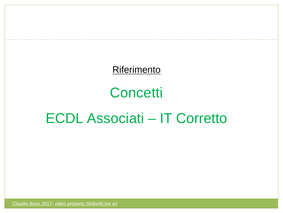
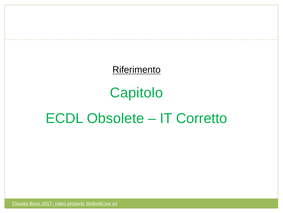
Concetti: Concetti -> Capitolo (136, 93)
Associati: Associati -> Obsolete (115, 118)
